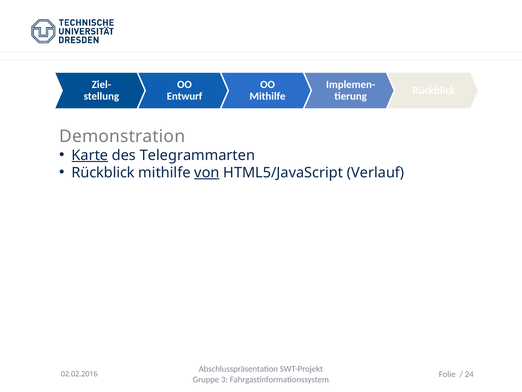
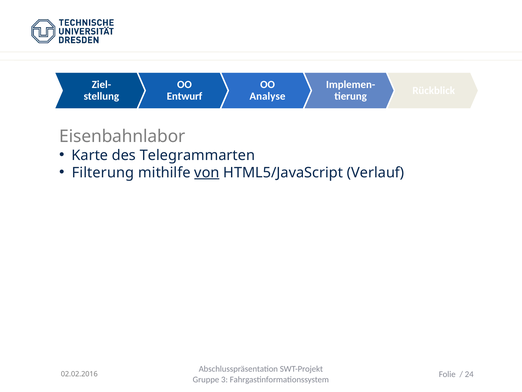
Mithilfe: Mithilfe -> Analyse (267, 96)
Demonstration: Demonstration -> Eisenbahnlabor (122, 136)
Karte underline: present -> none (90, 155)
Rückblick: Rückblick -> Filterung (103, 172)
